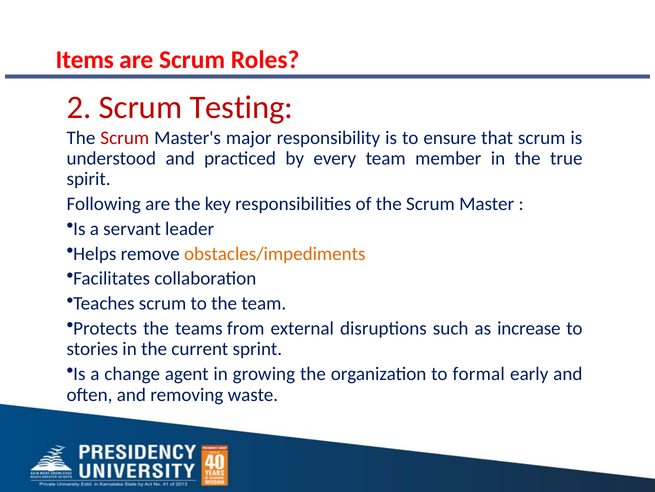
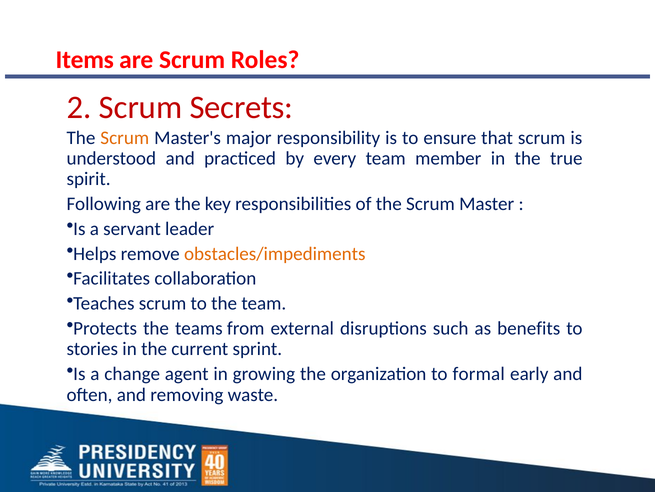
Testing: Testing -> Secrets (241, 107)
Scrum colour: red -> orange (125, 138)
increase: increase -> benefits (529, 328)
